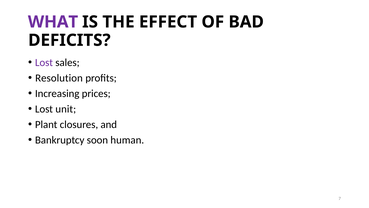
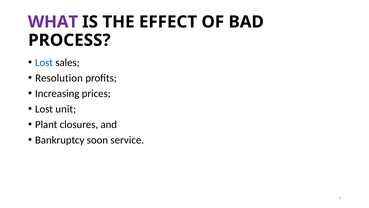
DEFICITS: DEFICITS -> PROCESS (69, 40)
Lost colour: purple -> blue (44, 62)
human: human -> service (127, 140)
